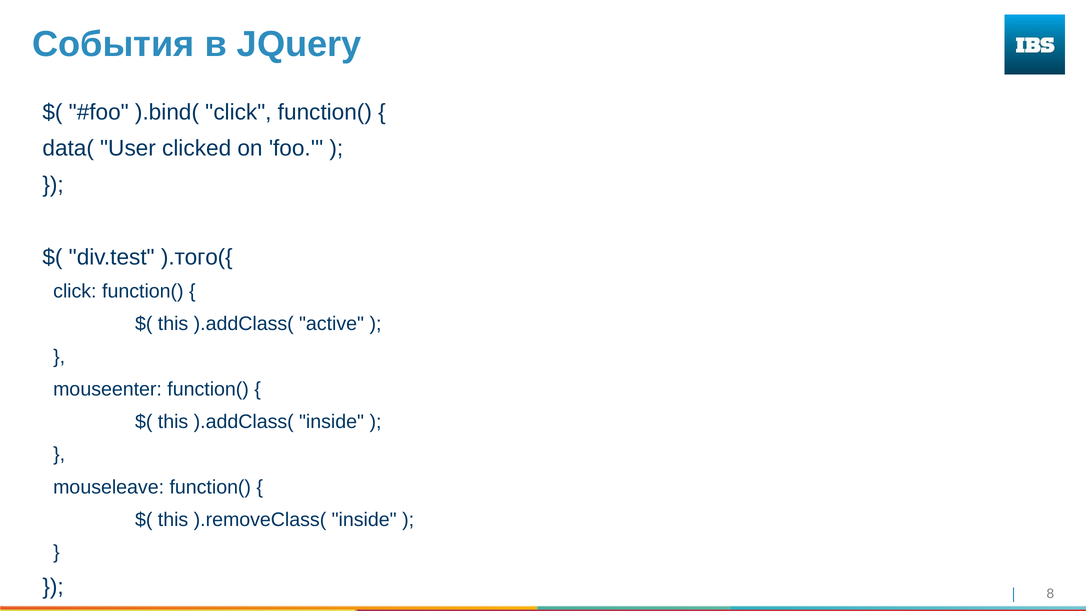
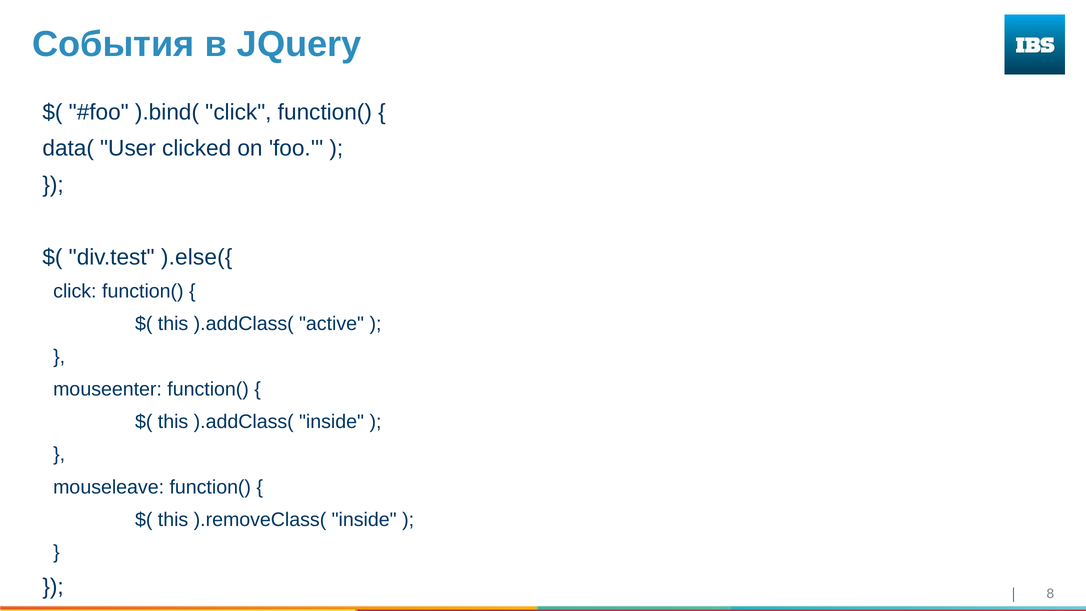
).того({: ).того({ -> ).else({ (197, 257)
